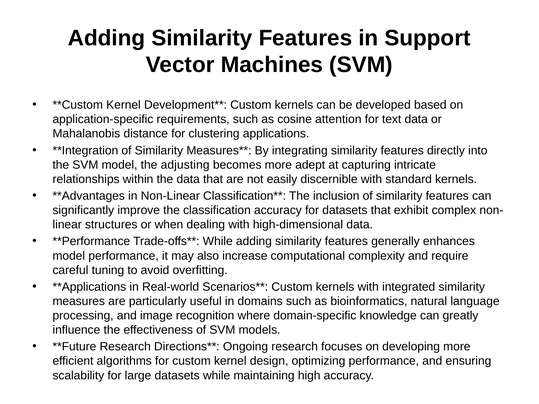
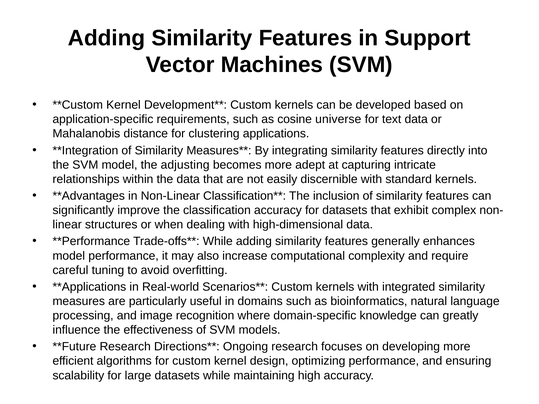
attention: attention -> universe (338, 119)
